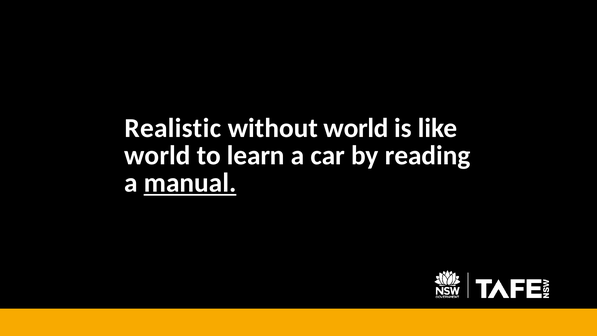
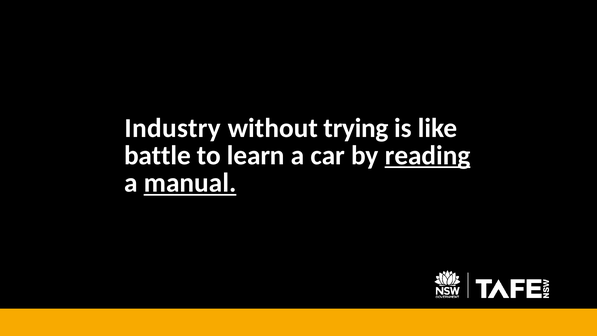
Realistic: Realistic -> Industry (173, 128)
without world: world -> trying (356, 128)
world: world -> battle (157, 155)
reading underline: none -> present (428, 155)
